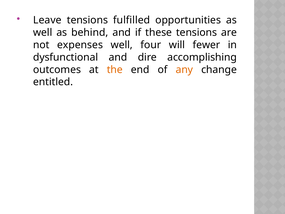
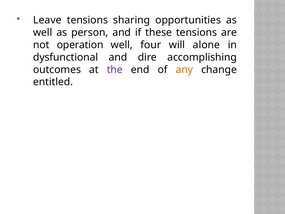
fulfilled: fulfilled -> sharing (132, 20)
behind: behind -> person (90, 33)
expenses: expenses -> operation (80, 45)
fewer: fewer -> alone (206, 45)
the colour: orange -> purple (115, 70)
